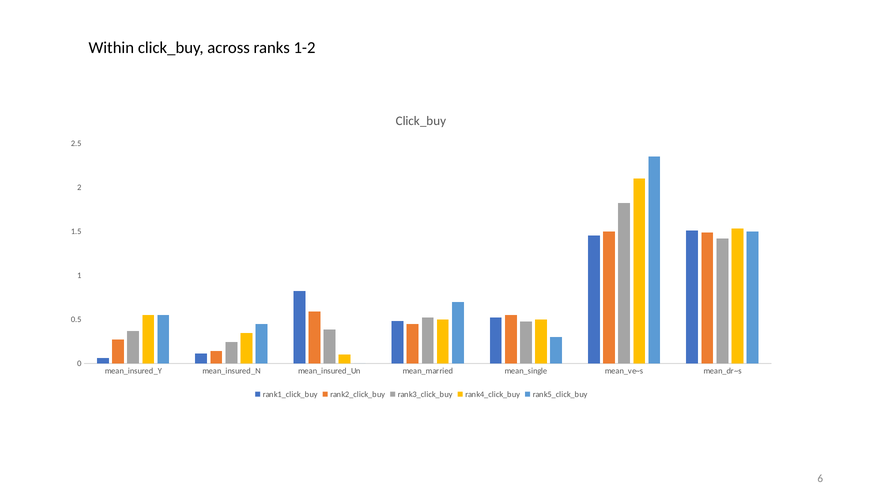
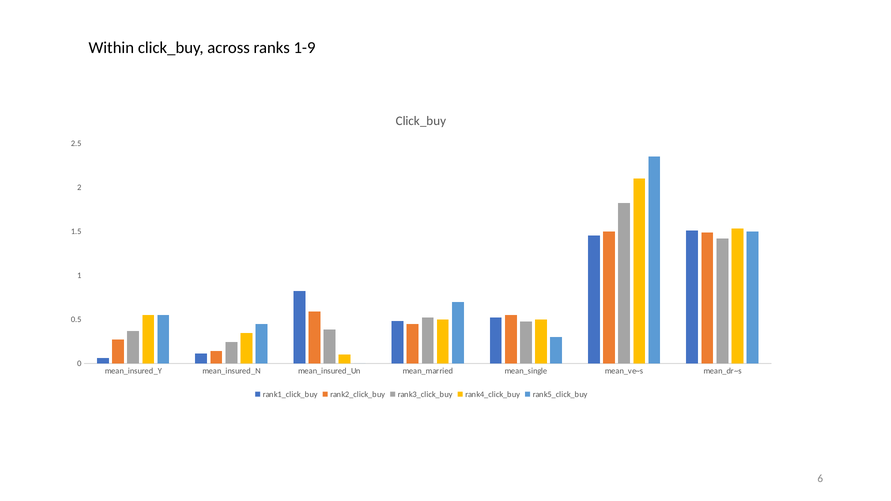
1-2: 1-2 -> 1-9 (305, 48)
